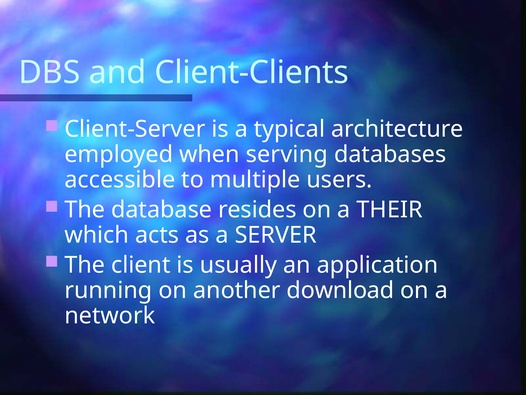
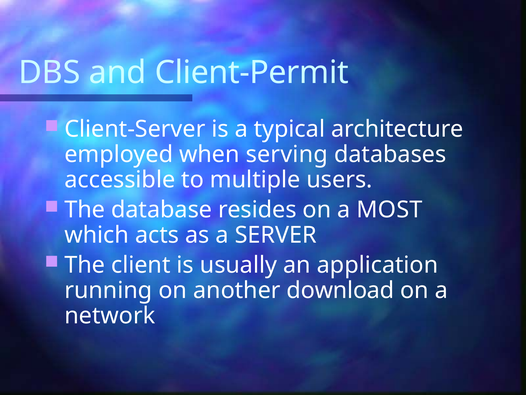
Client-Clients: Client-Clients -> Client-Permit (252, 72)
THEIR: THEIR -> MOST (390, 210)
